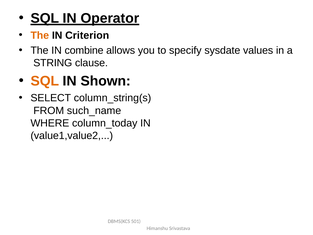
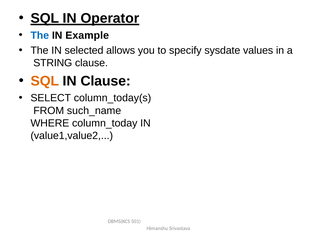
The colour: orange -> blue (40, 35)
Criterion: Criterion -> Example (87, 35)
combine: combine -> selected (84, 50)
IN Shown: Shown -> Clause (106, 81)
column_string(s: column_string(s -> column_today(s (113, 98)
